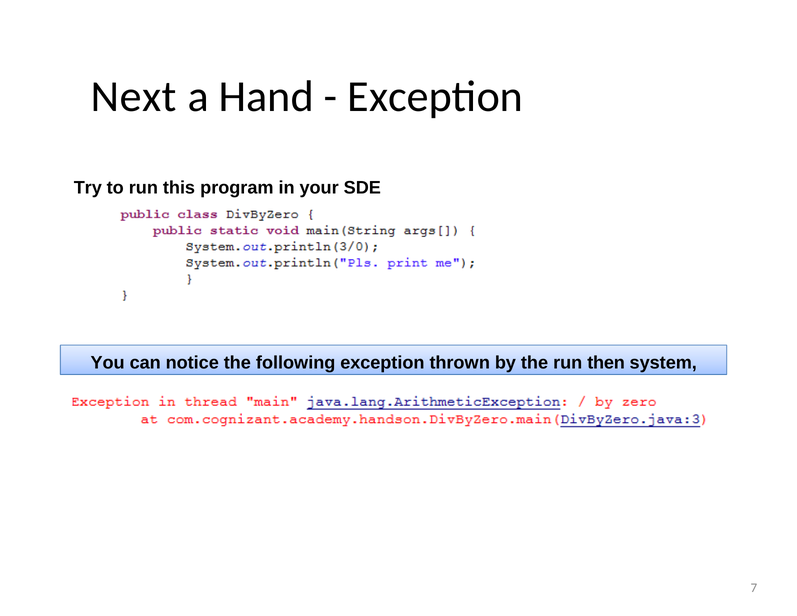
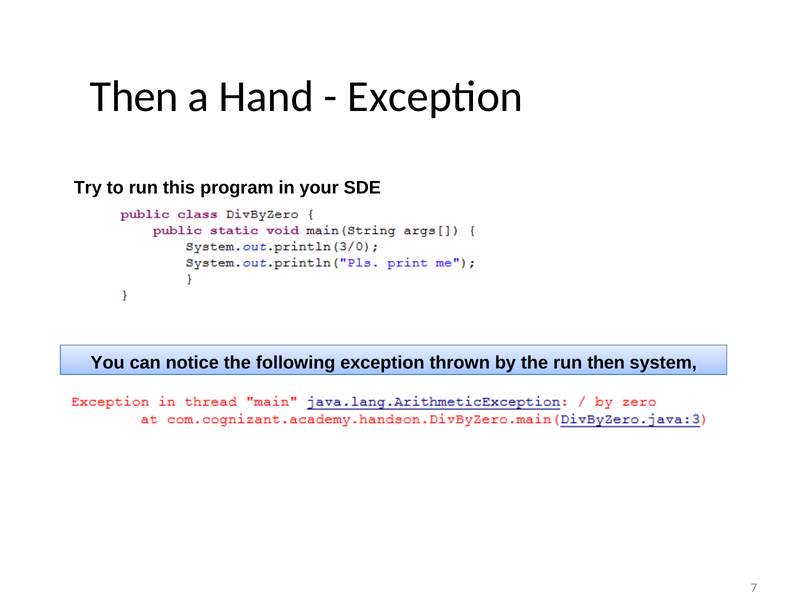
Next: Next -> Then (134, 97)
